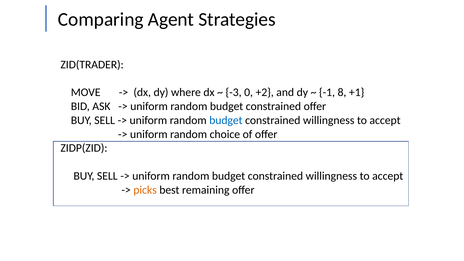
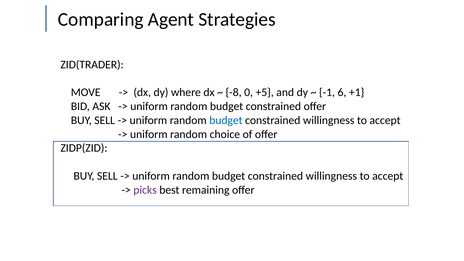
-3: -3 -> -8 (234, 92)
+2: +2 -> +5 (265, 92)
8: 8 -> 6 (342, 92)
picks colour: orange -> purple (145, 190)
